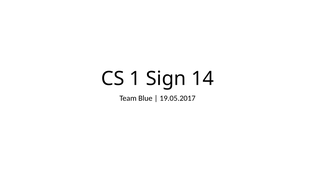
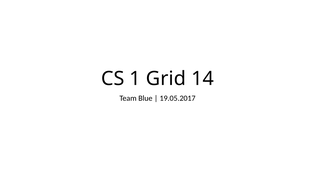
Sign: Sign -> Grid (166, 79)
